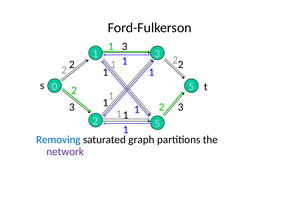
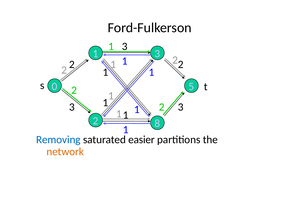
2 5: 5 -> 8 (157, 123)
graph: graph -> easier (142, 140)
network colour: purple -> orange (65, 151)
